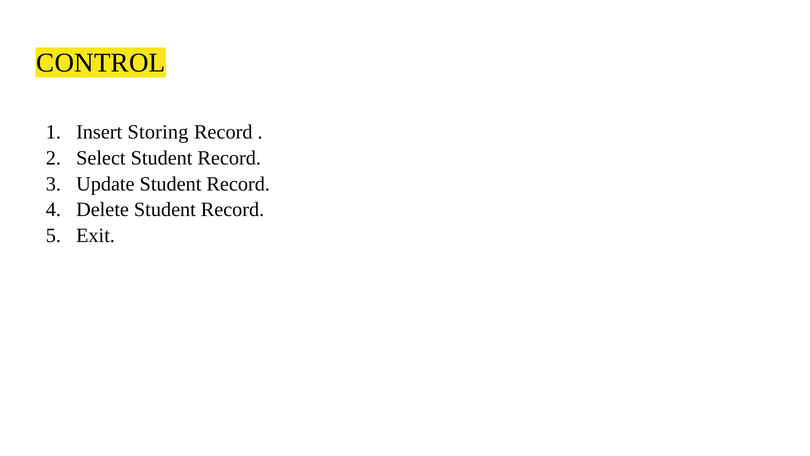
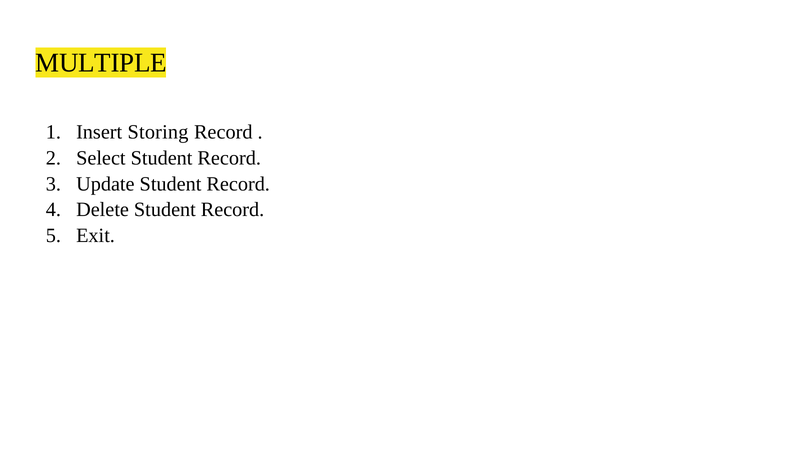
CONTROL: CONTROL -> MULTIPLE (101, 63)
